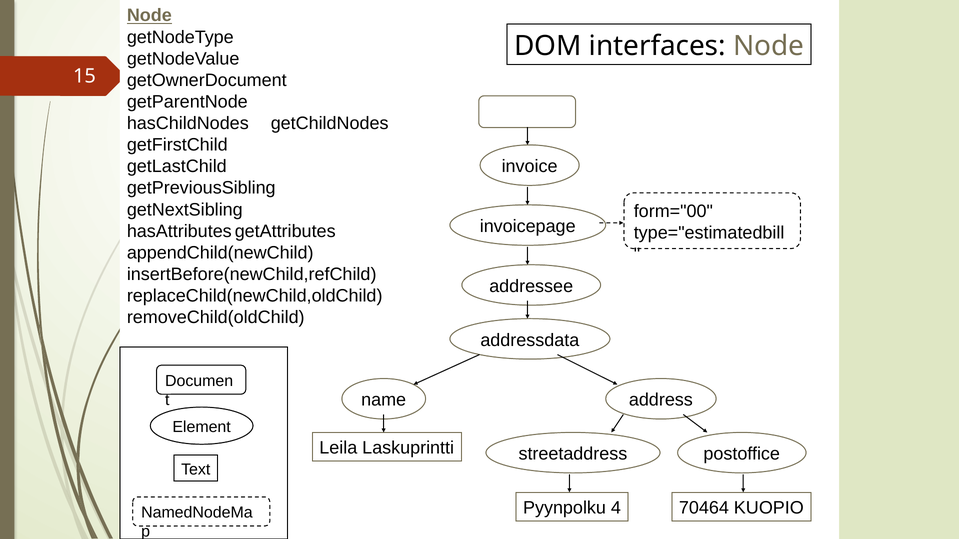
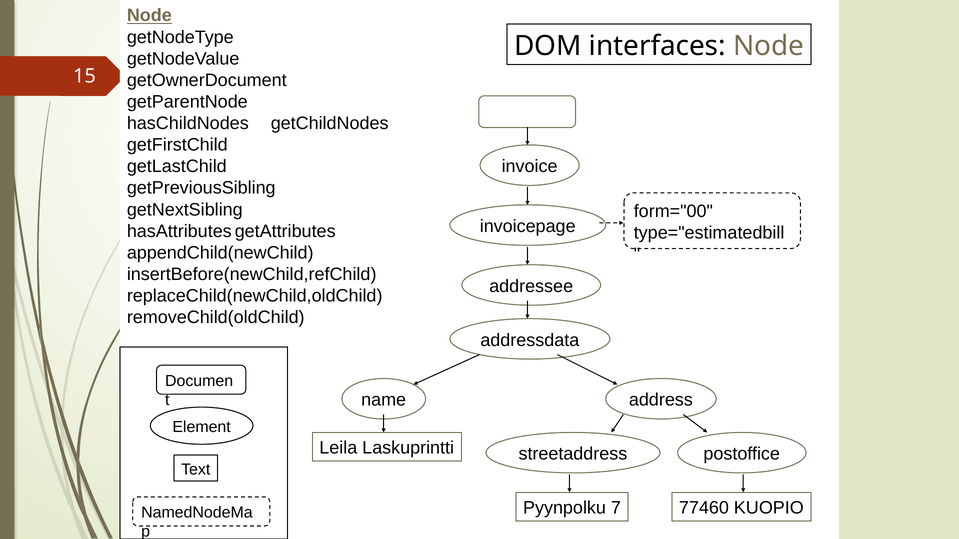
4: 4 -> 7 (616, 508)
70464: 70464 -> 77460 (704, 508)
